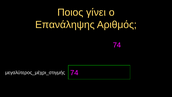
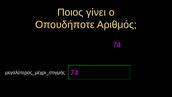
Επανάληψης: Επανάληψης -> Οπουδήποτε (65, 25)
